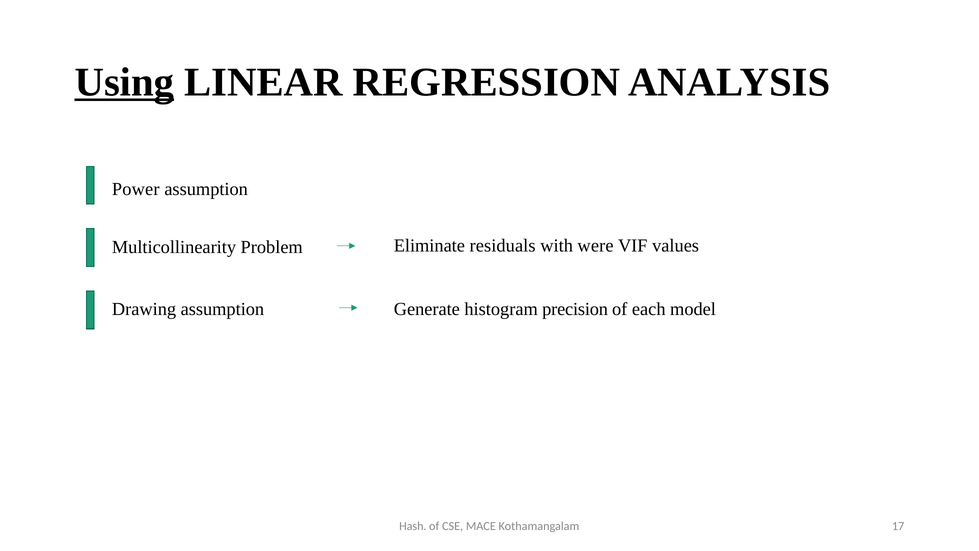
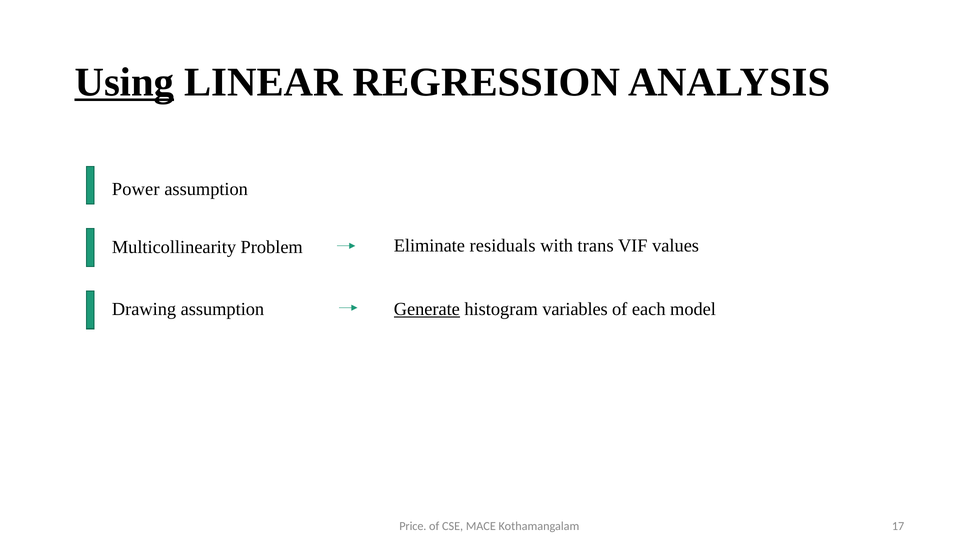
were: were -> trans (596, 246)
Generate underline: none -> present (427, 309)
precision: precision -> variables (575, 309)
Hash: Hash -> Price (413, 526)
